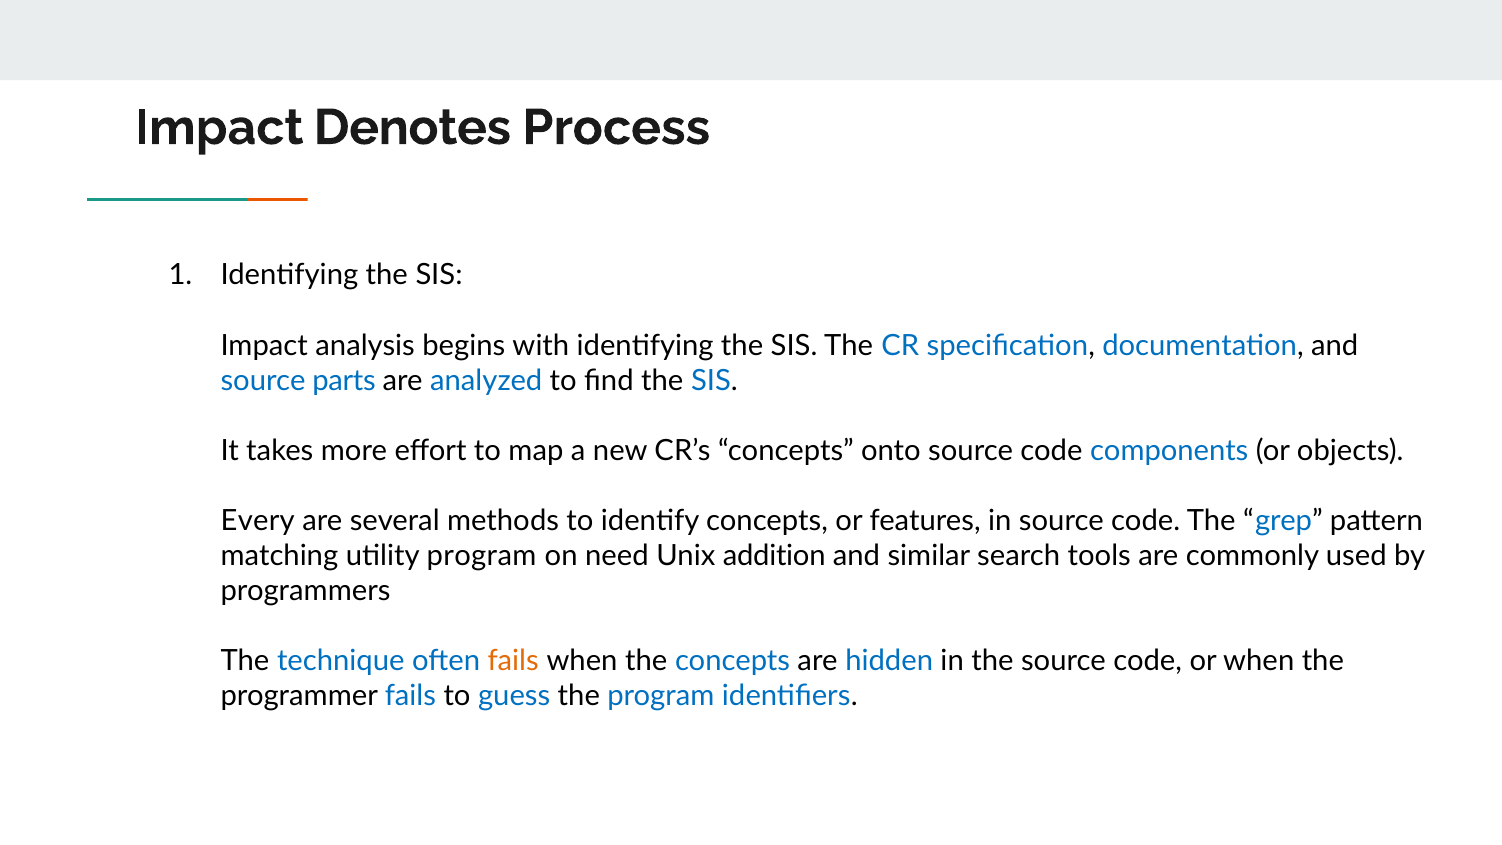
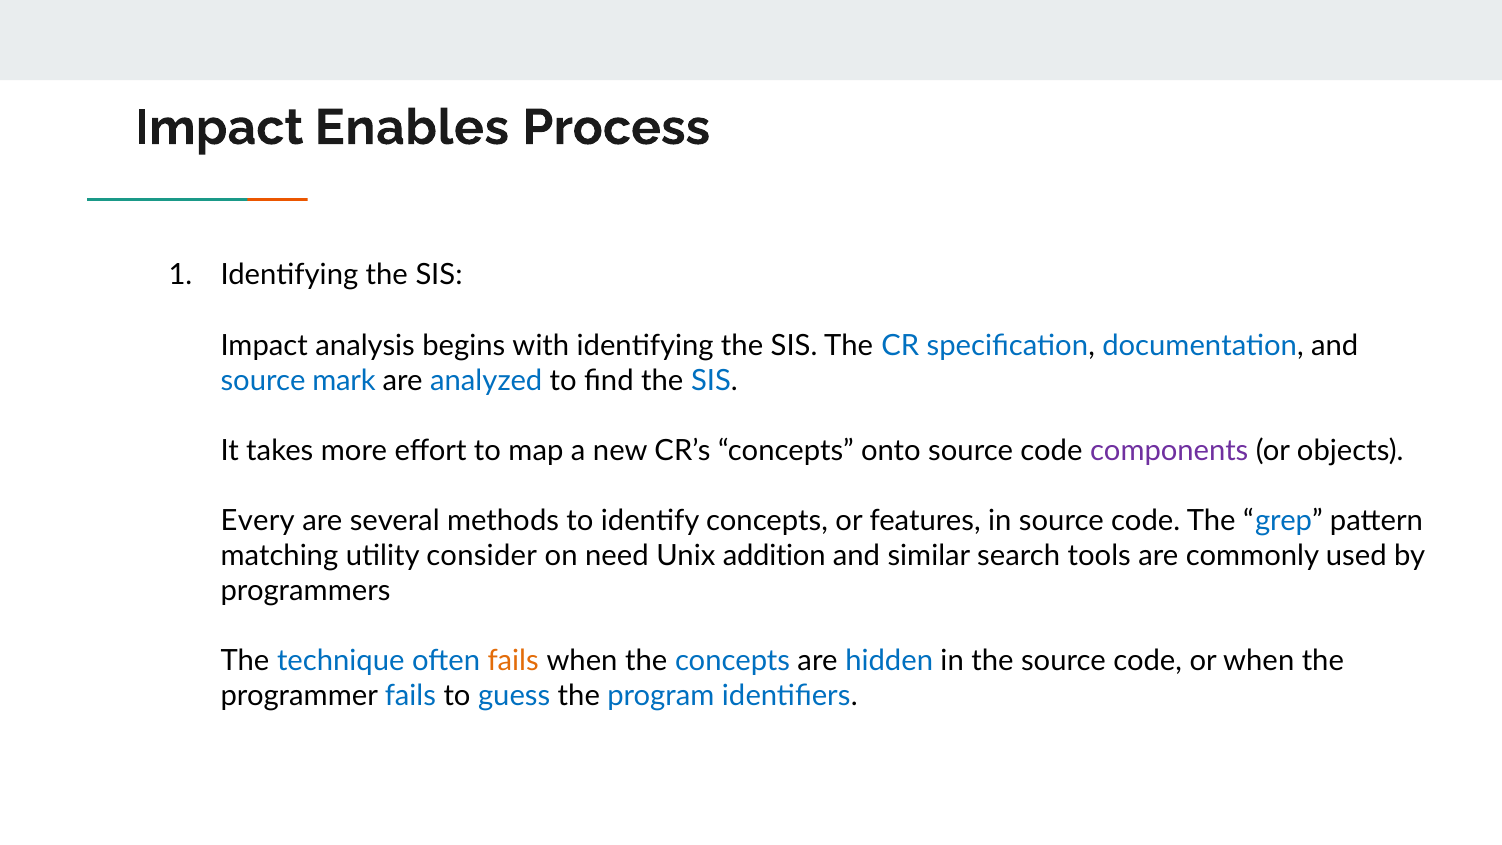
Denotes: Denotes -> Enables (412, 128)
parts: parts -> mark (344, 380)
components colour: blue -> purple (1169, 451)
utility program: program -> consider (482, 556)
